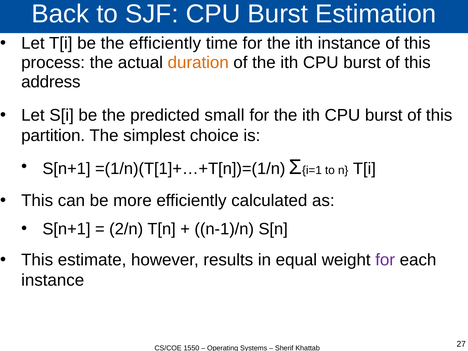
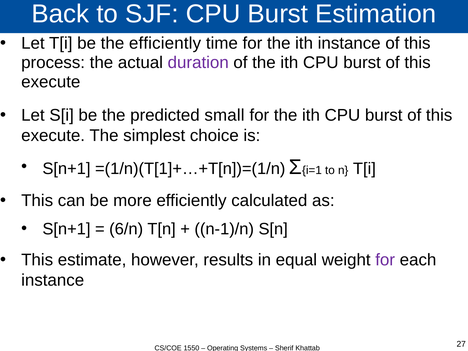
duration colour: orange -> purple (198, 63)
address: address -> execute (51, 82)
partition: partition -> execute (53, 136)
2/n: 2/n -> 6/n (126, 229)
